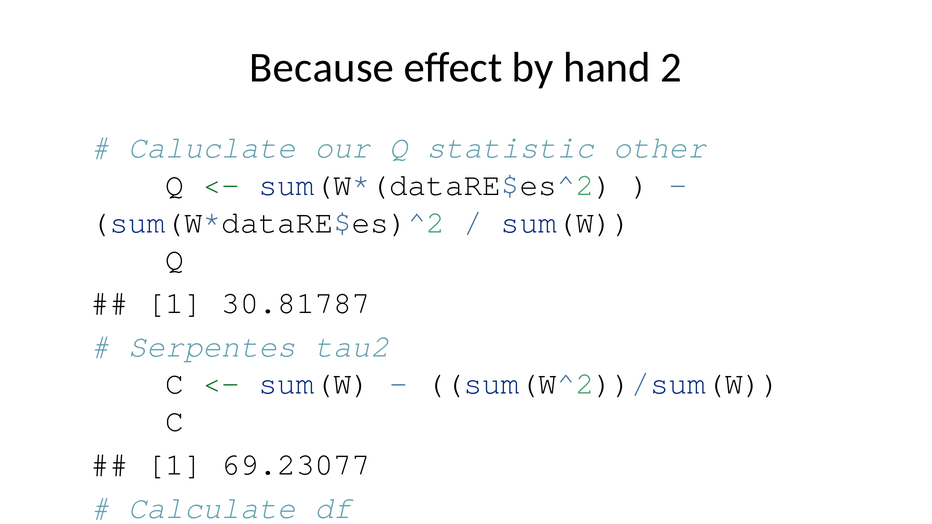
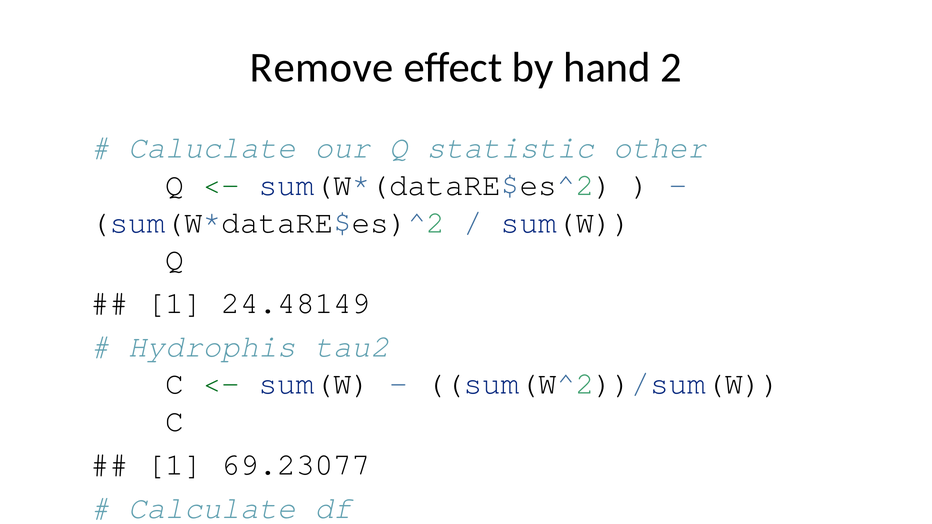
Because: Because -> Remove (322, 68)
30.81787: 30.81787 -> 24.48149 (296, 303)
Serpentes: Serpentes -> Hydrophis (212, 347)
